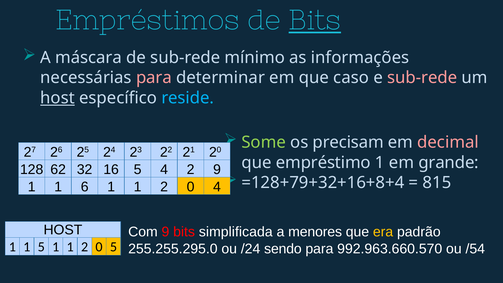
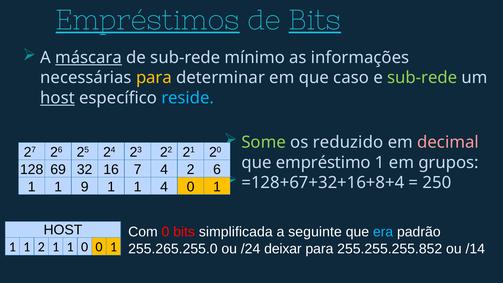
Empréstimos underline: none -> present (148, 20)
máscara underline: none -> present (89, 58)
para colour: pink -> yellow (154, 78)
sub-rede colour: pink -> light green (422, 78)
precisam: precisam -> reduzido (348, 142)
grande: grande -> grupos (449, 162)
62: 62 -> 69 (58, 170)
16 5: 5 -> 7 (138, 170)
2 9: 9 -> 6 (217, 170)
=128+79+32+16+8+4: =128+79+32+16+8+4 -> =128+67+32+16+8+4 (323, 183)
815: 815 -> 250 (437, 183)
6: 6 -> 9 (85, 187)
2: 2 -> 4 (164, 187)
4: 4 -> 1 (217, 187)
Com 9: 9 -> 0 (165, 232)
menores: menores -> seguinte (315, 232)
era colour: yellow -> light blue (383, 232)
1 5: 5 -> 2 (41, 247)
2: 2 -> 0 (85, 247)
5: 5 -> 1 (113, 247)
255.255.295.0: 255.255.295.0 -> 255.265.255.0 (173, 249)
sendo: sendo -> deixar (283, 249)
992.963.660.570: 992.963.660.570 -> 255.255.255.852 (390, 249)
/54: /54 -> /14 (475, 249)
